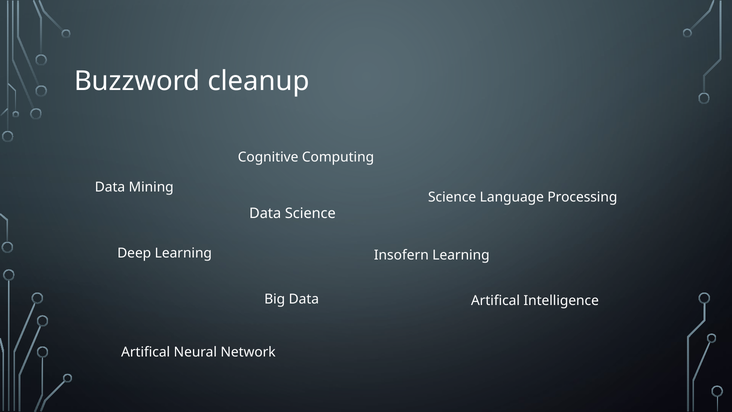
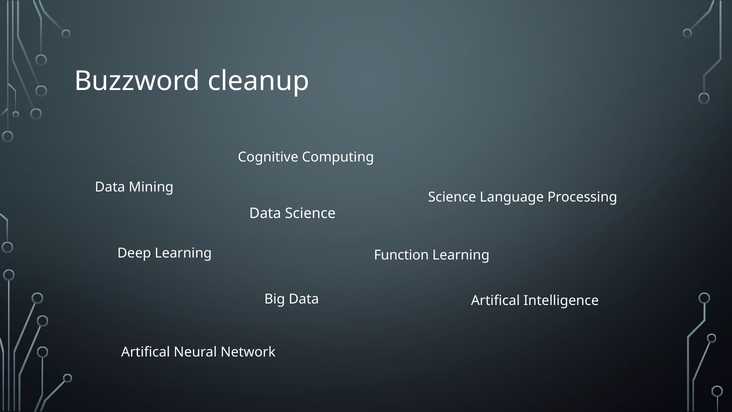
Insofern: Insofern -> Function (401, 255)
